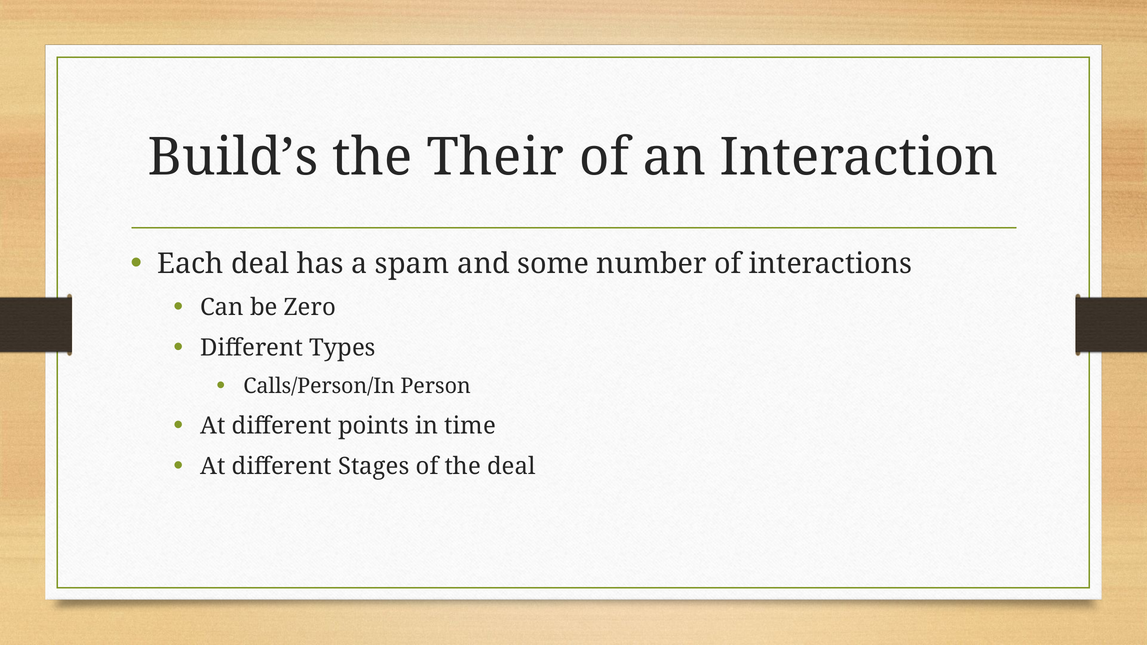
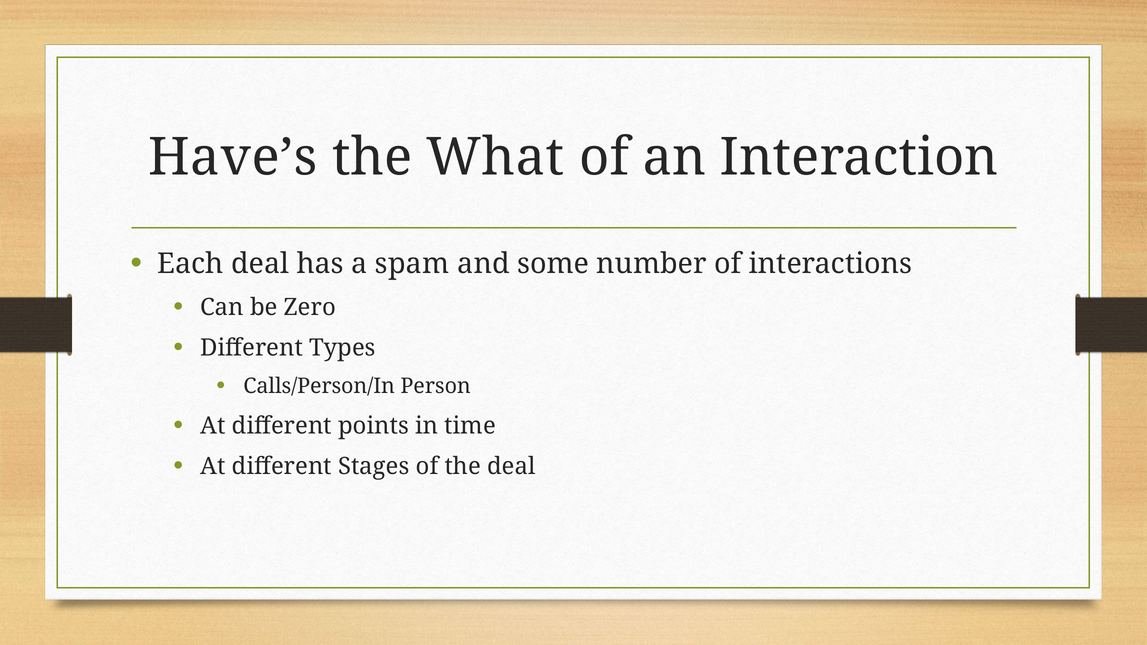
Build’s: Build’s -> Have’s (233, 157)
Their: Their -> What (495, 157)
